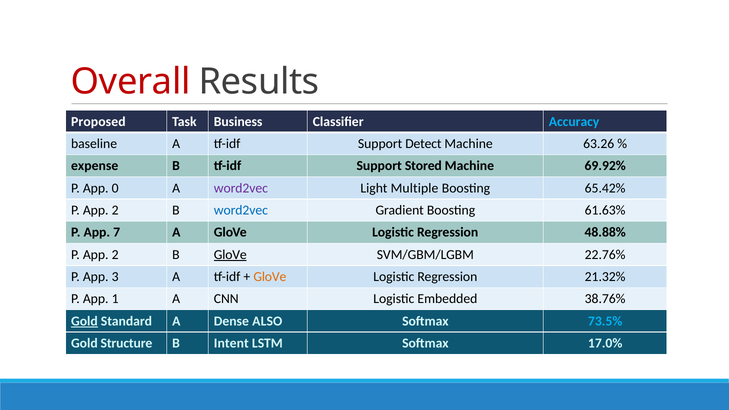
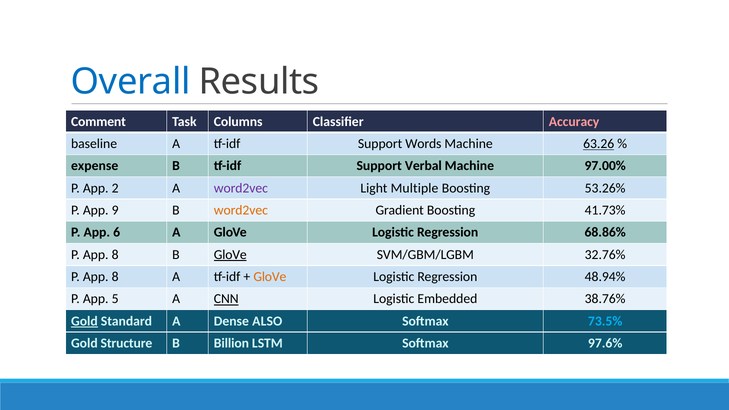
Overall colour: red -> blue (131, 82)
Proposed: Proposed -> Comment (98, 122)
Business: Business -> Columns (238, 122)
Accuracy colour: light blue -> pink (574, 122)
Detect: Detect -> Words (423, 144)
63.26 underline: none -> present (599, 144)
Stored: Stored -> Verbal (423, 166)
69.92%: 69.92% -> 97.00% (605, 166)
0: 0 -> 2 (115, 188)
65.42%: 65.42% -> 53.26% (605, 188)
2: 2 -> 9 (115, 210)
word2vec colour: blue -> orange (241, 210)
61.63%: 61.63% -> 41.73% (605, 210)
7: 7 -> 6 (117, 233)
48.88%: 48.88% -> 68.86% (605, 233)
2: 2 -> 8 (115, 255)
22.76%: 22.76% -> 32.76% (605, 255)
3: 3 -> 8 (115, 277)
21.32%: 21.32% -> 48.94% (605, 277)
1: 1 -> 5 (115, 299)
CNN underline: none -> present (226, 299)
Intent: Intent -> Billion (231, 343)
17.0%: 17.0% -> 97.6% (605, 343)
